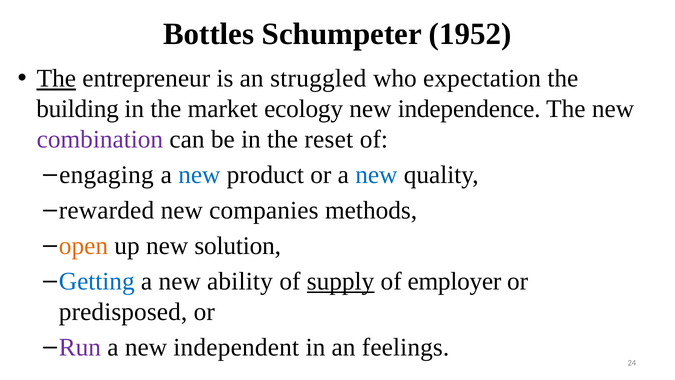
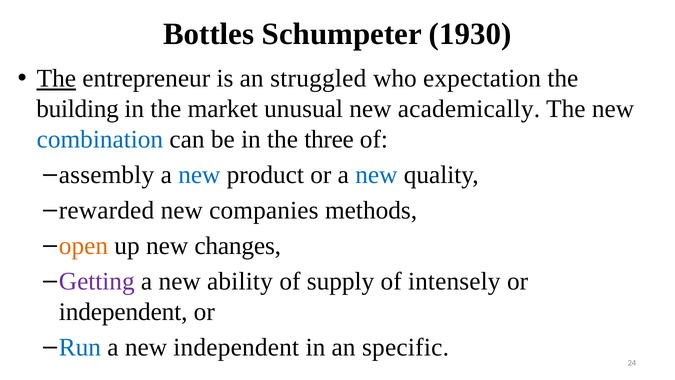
1952: 1952 -> 1930 (470, 34)
ecology: ecology -> unusual (304, 109)
independence: independence -> academically (469, 109)
combination colour: purple -> blue (100, 139)
reset: reset -> three (329, 139)
engaging: engaging -> assembly (107, 175)
solution: solution -> changes (238, 246)
Getting colour: blue -> purple (97, 281)
supply underline: present -> none (341, 281)
employer: employer -> intensely (454, 281)
predisposed: predisposed -> independent (123, 311)
Run colour: purple -> blue (80, 347)
feelings: feelings -> specific (405, 347)
